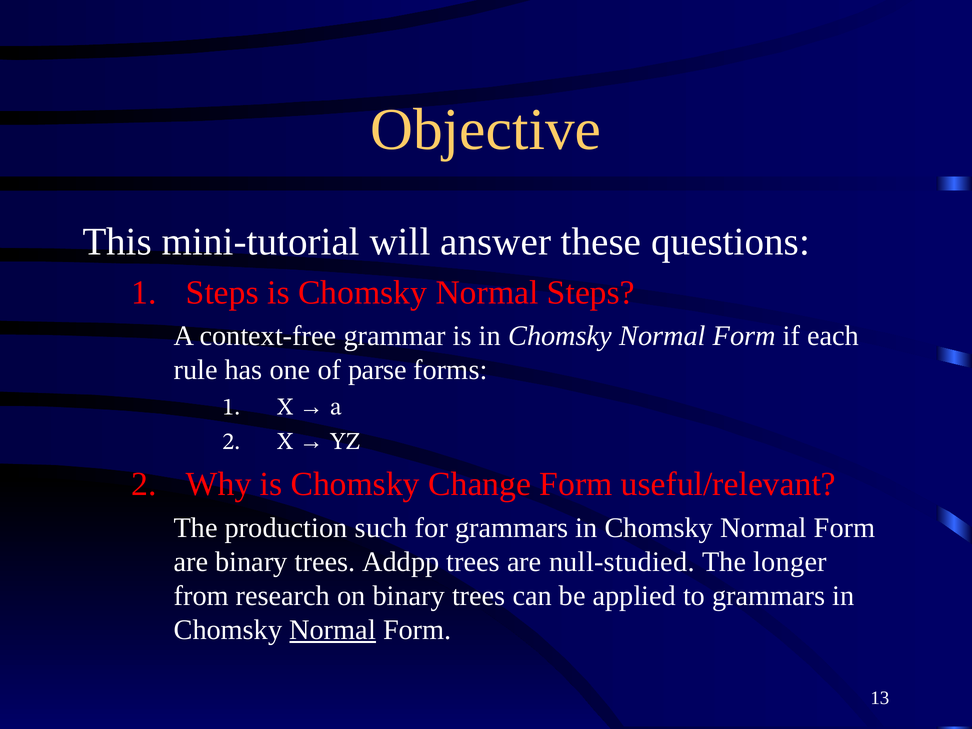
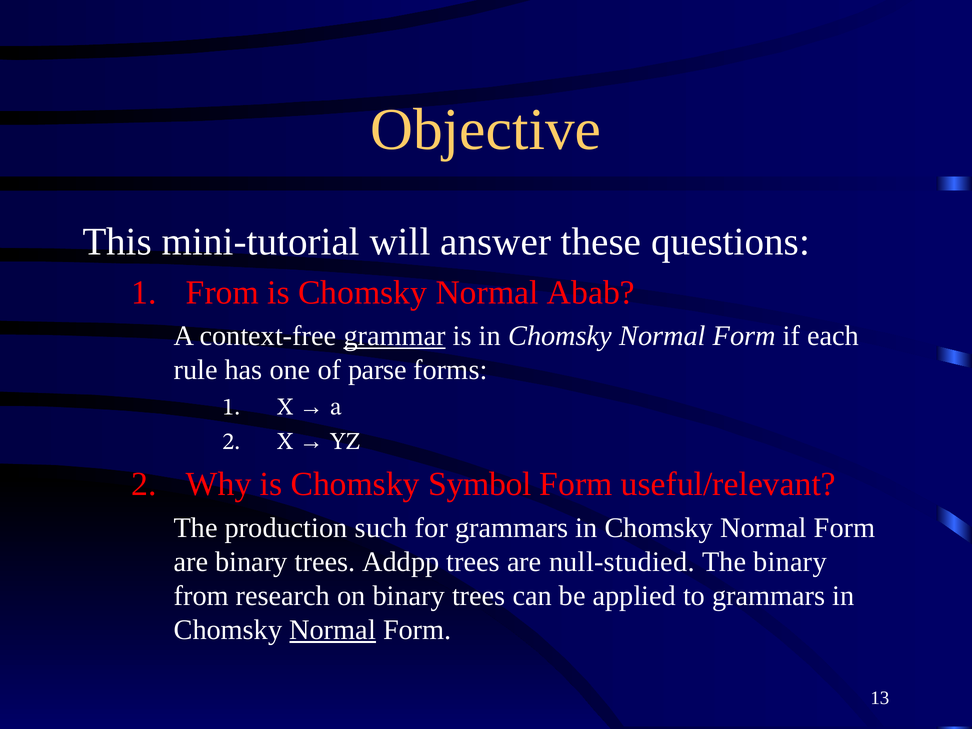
Steps: Steps -> From (222, 293)
Normal Steps: Steps -> Abab (591, 293)
grammar underline: none -> present (395, 336)
Change: Change -> Symbol (480, 484)
The longer: longer -> binary (790, 562)
